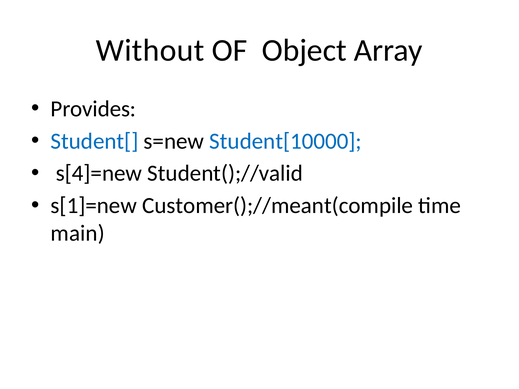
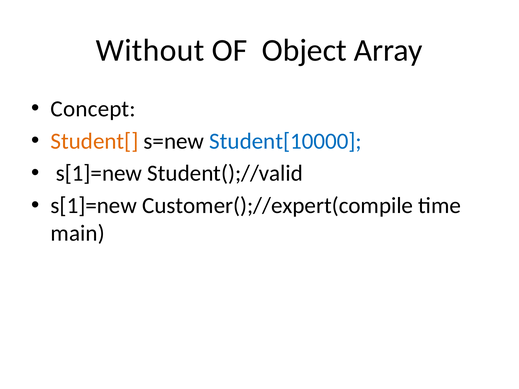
Provides: Provides -> Concept (93, 109)
Student[ colour: blue -> orange (95, 141)
s[4]=new: s[4]=new -> s[1]=new (99, 173)
Customer();//meant(compile: Customer();//meant(compile -> Customer();//expert(compile (278, 206)
